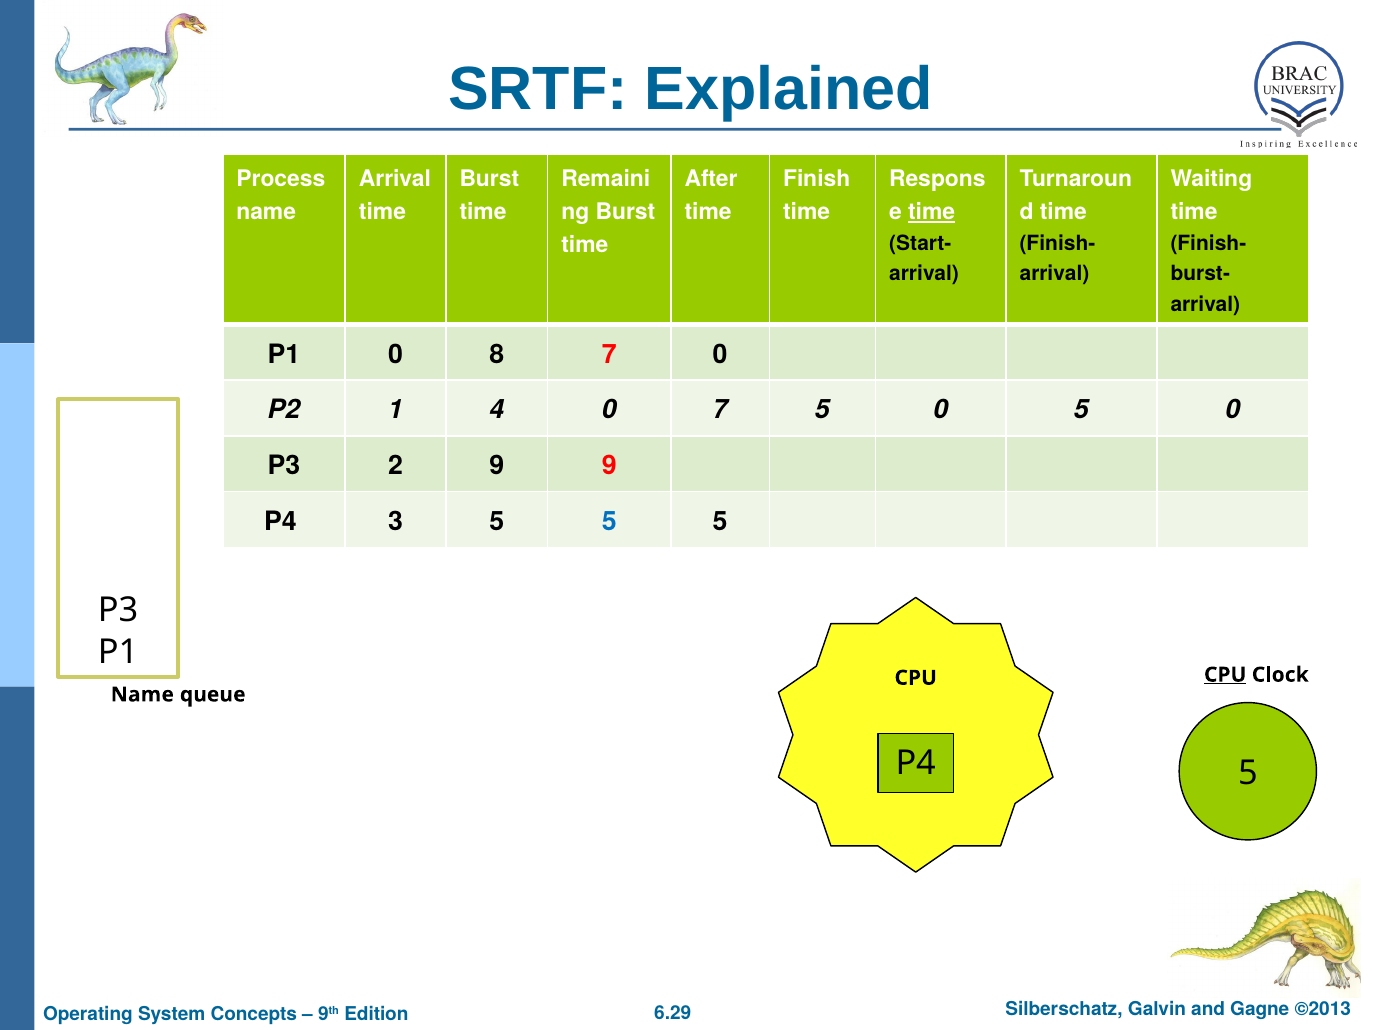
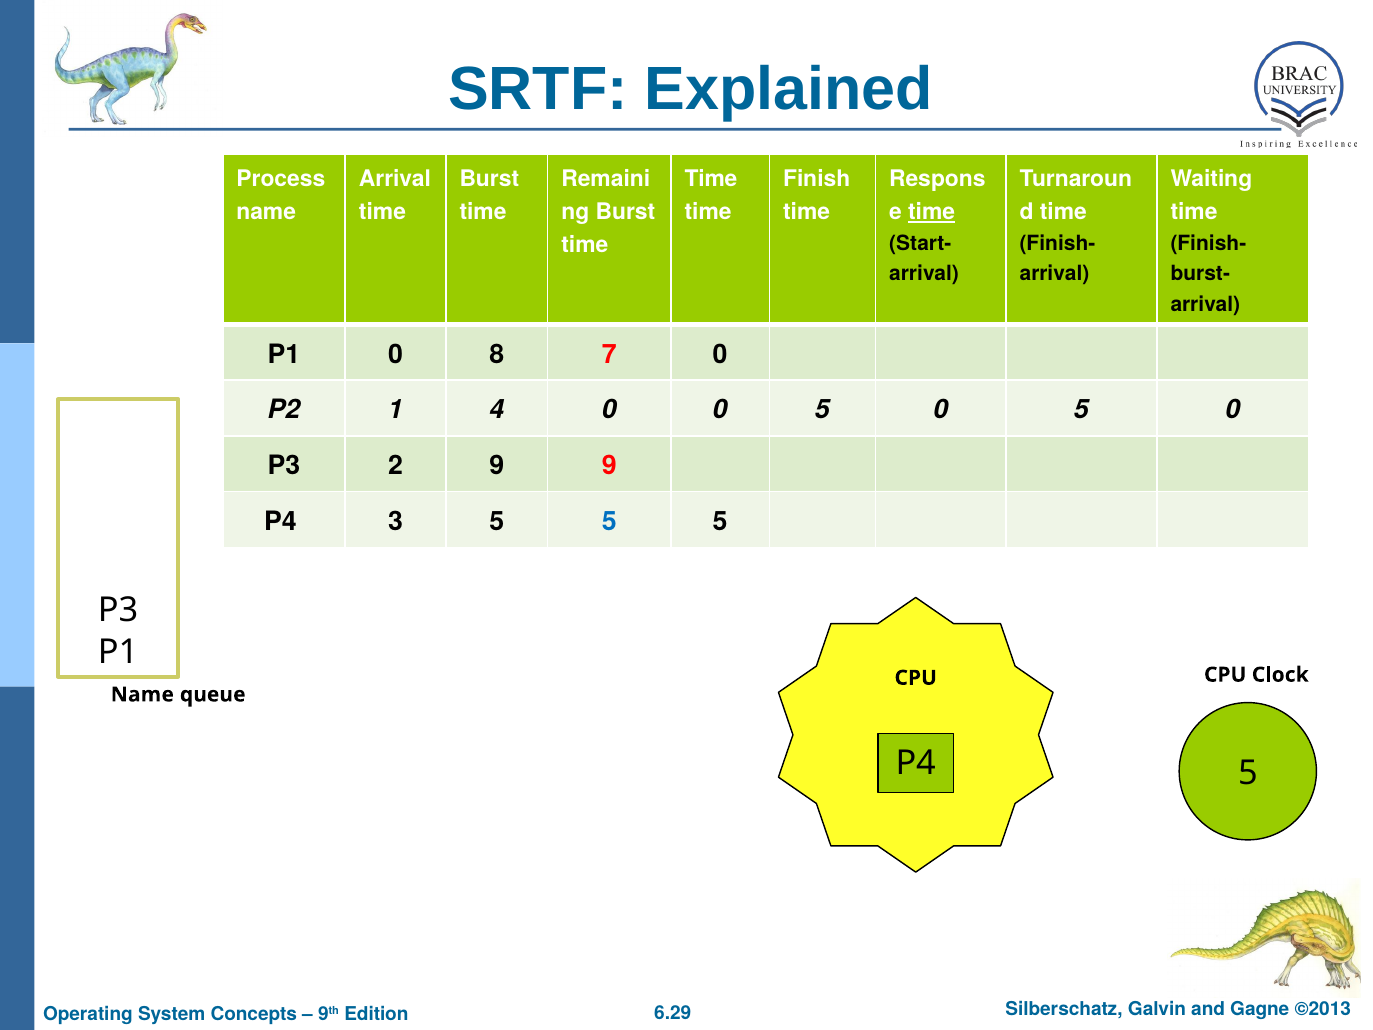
After: After -> Time (711, 179)
0 7: 7 -> 0 (720, 410)
CPU underline: present -> none (1225, 675)
